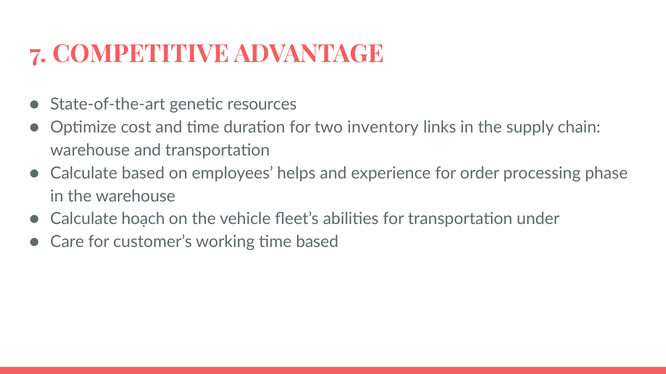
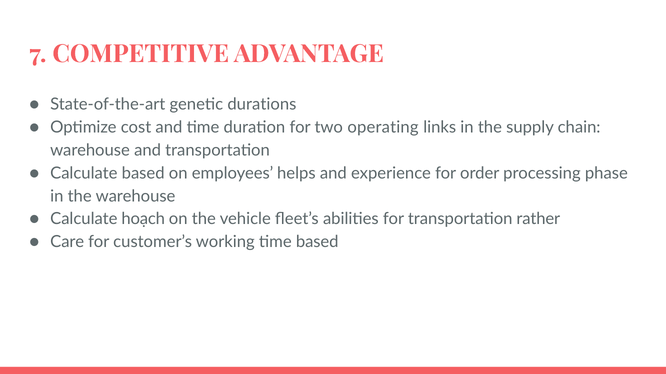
resources: resources -> durations (262, 105)
inventory: inventory -> operating (383, 127)
under: under -> rather (538, 219)
